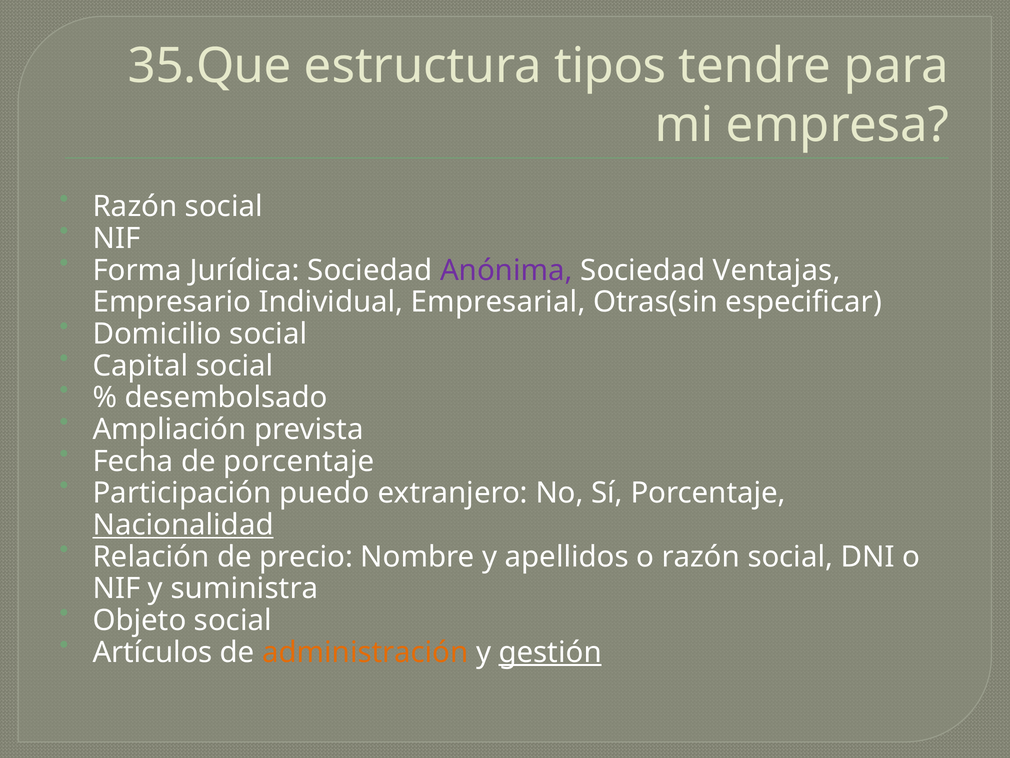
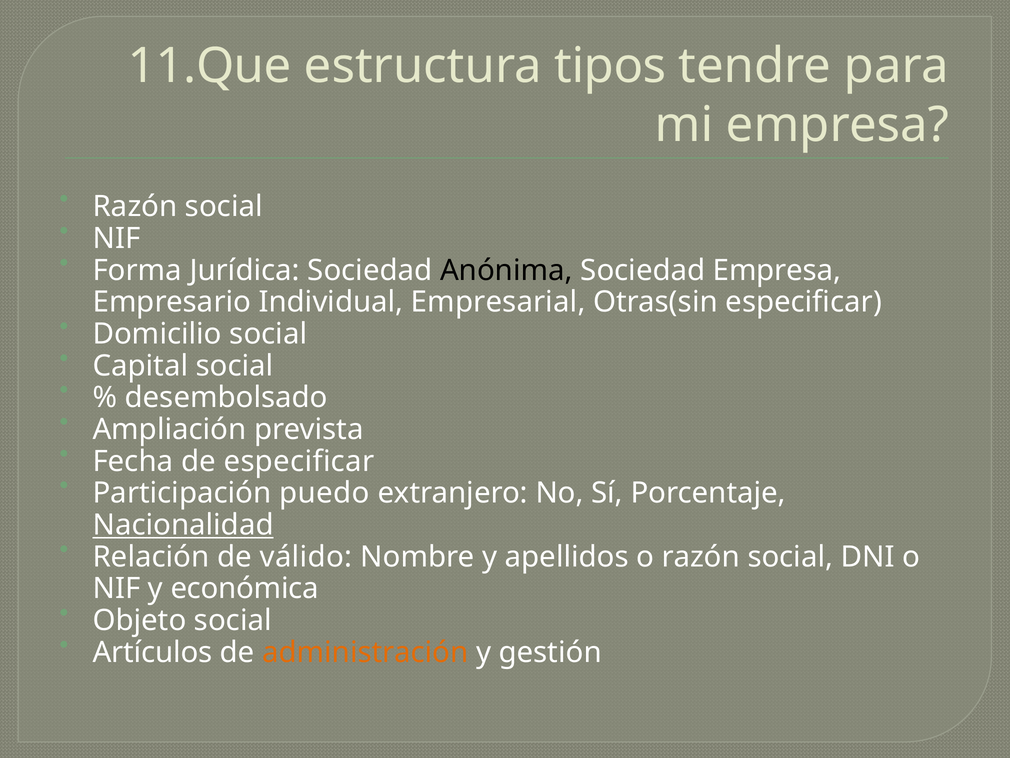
35.Que: 35.Que -> 11.Que (210, 66)
Anónima colour: purple -> black (506, 270)
Sociedad Ventajas: Ventajas -> Empresa (777, 270)
de porcentaje: porcentaje -> especificar (299, 461)
precio: precio -> válido (306, 556)
suministra: suministra -> económica (245, 588)
gestión underline: present -> none (550, 652)
